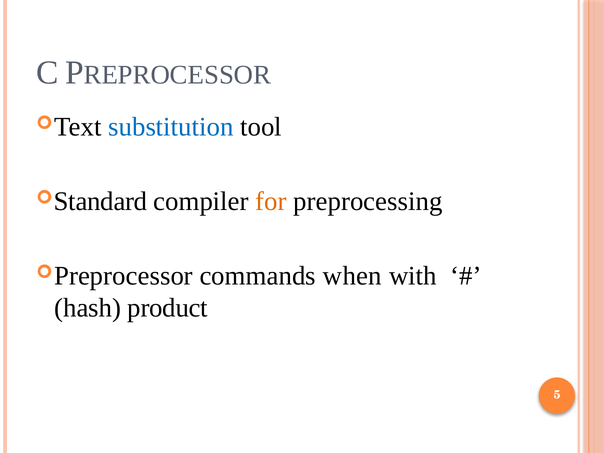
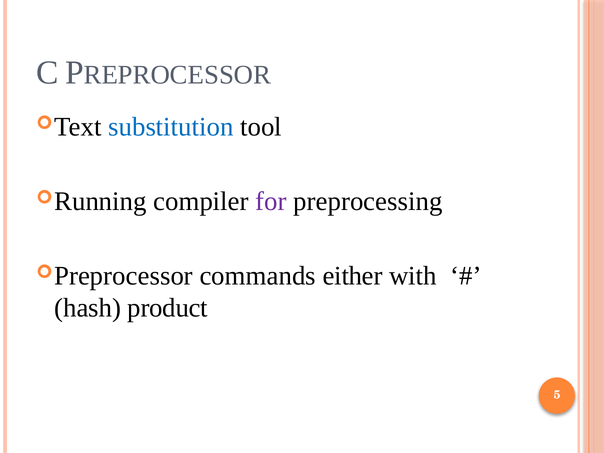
Standard: Standard -> Running (100, 201)
for colour: orange -> purple (271, 201)
when: when -> either (353, 276)
